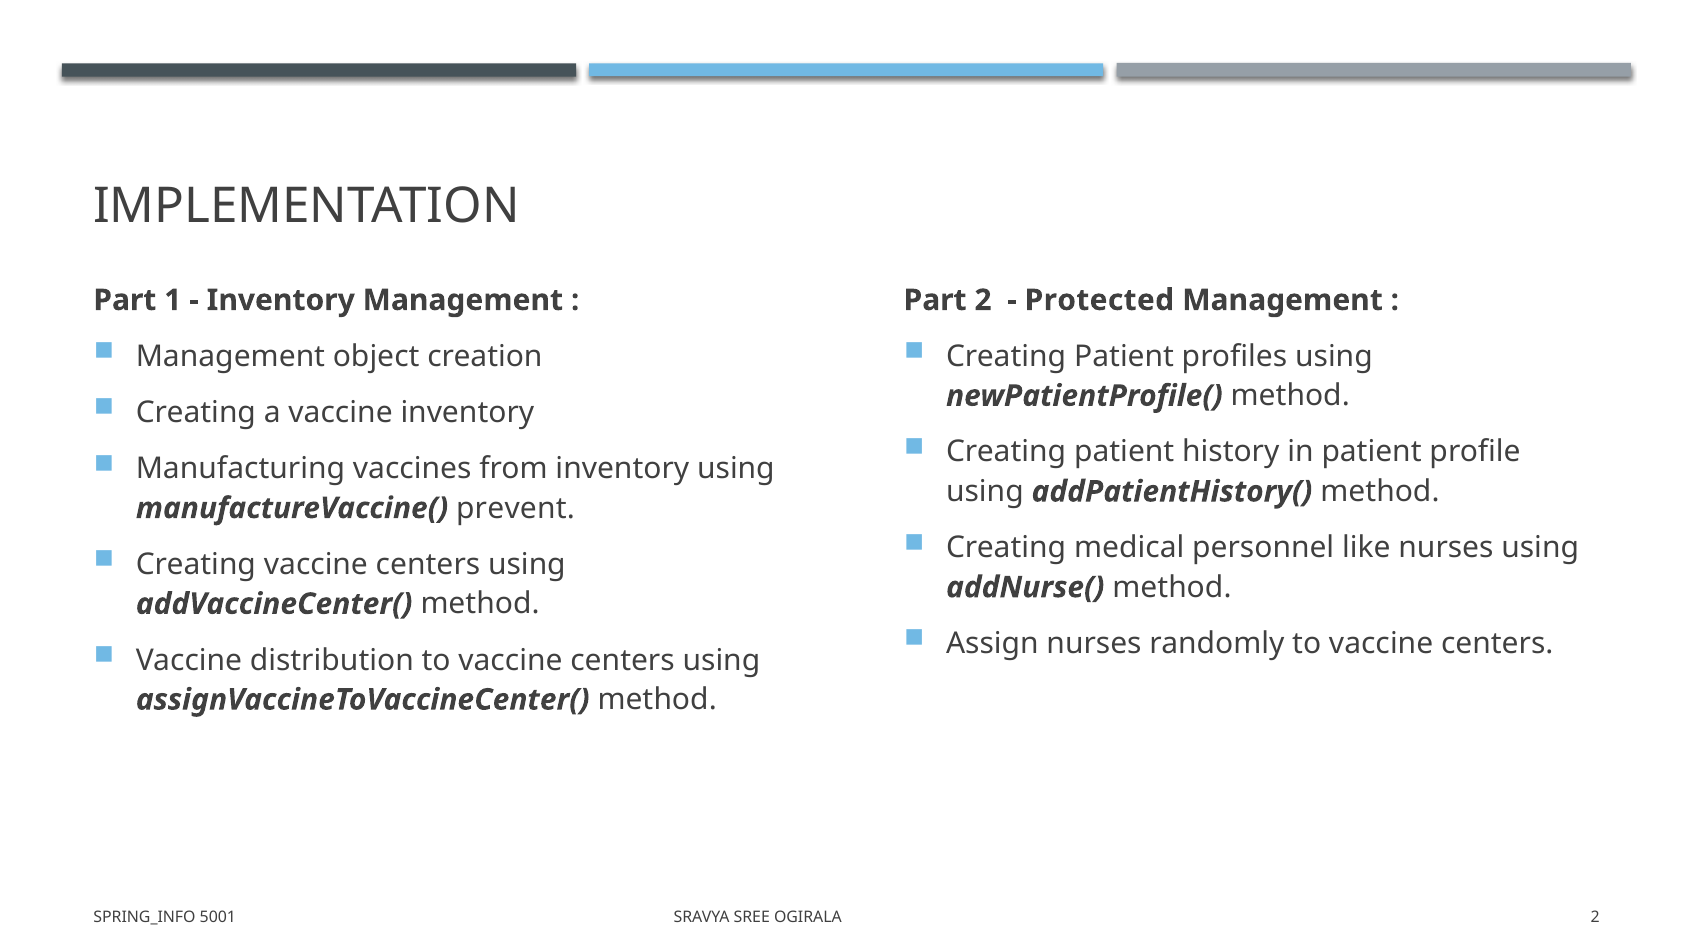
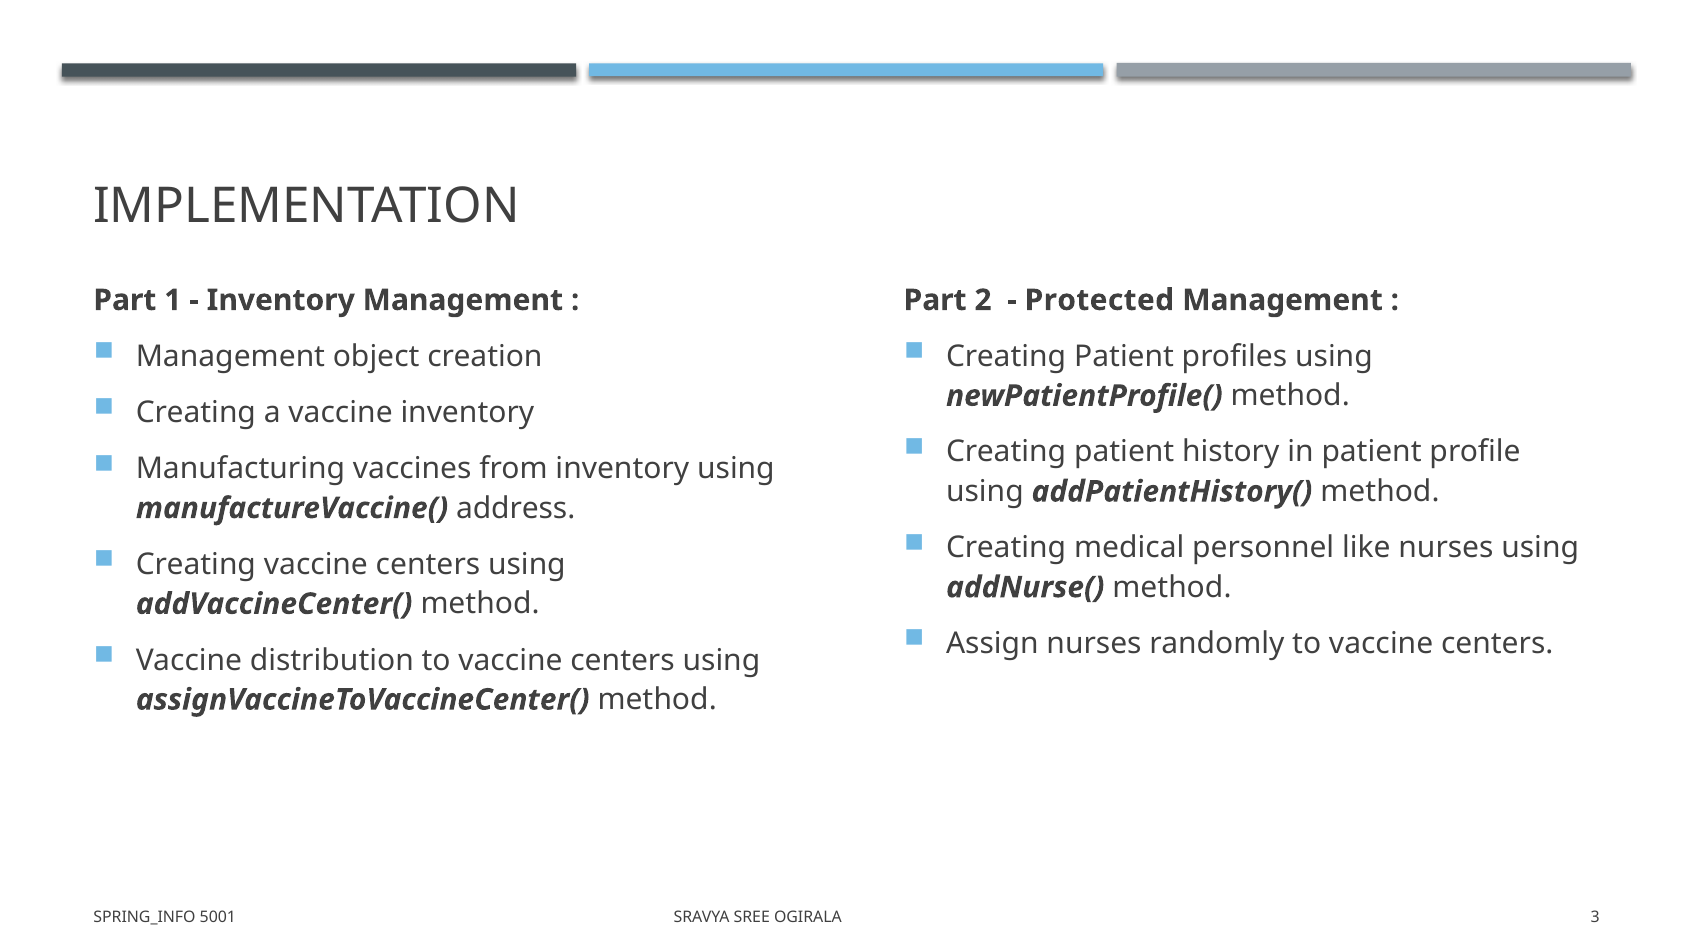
prevent: prevent -> address (516, 508)
OGIRALA 2: 2 -> 3 (1595, 917)
